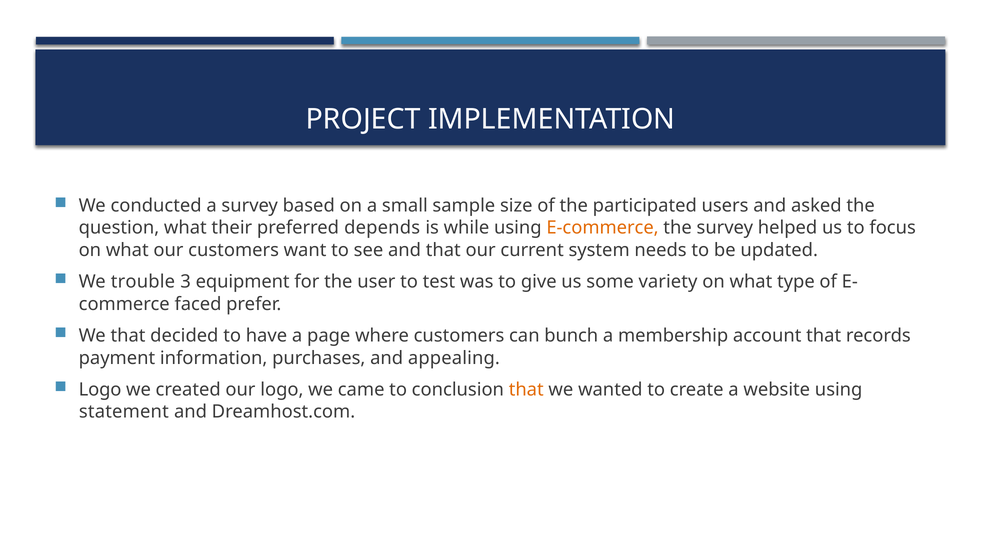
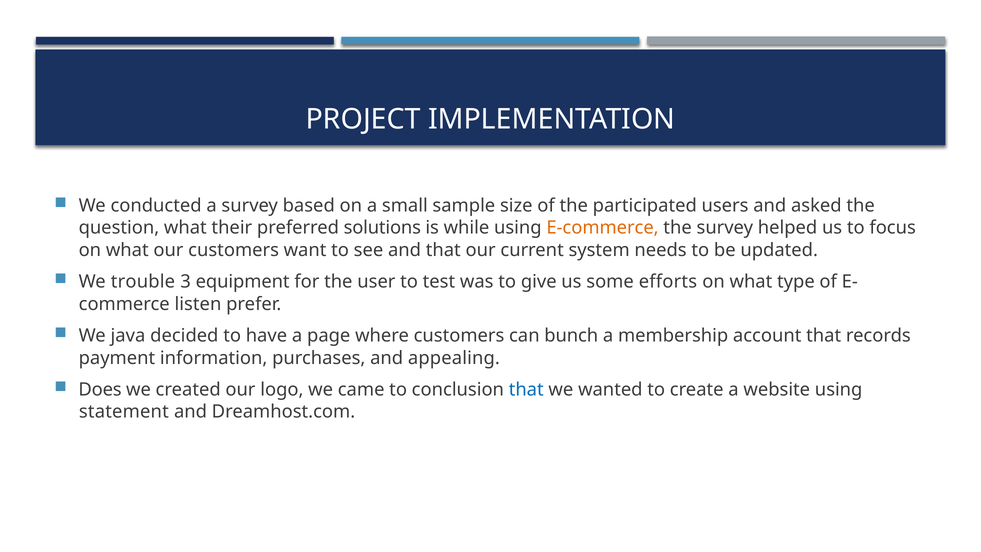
depends: depends -> solutions (382, 228)
variety: variety -> efforts (668, 282)
faced: faced -> listen (198, 304)
We that: that -> java (128, 336)
Logo: Logo -> Does (100, 390)
that colour: orange -> blue (526, 390)
